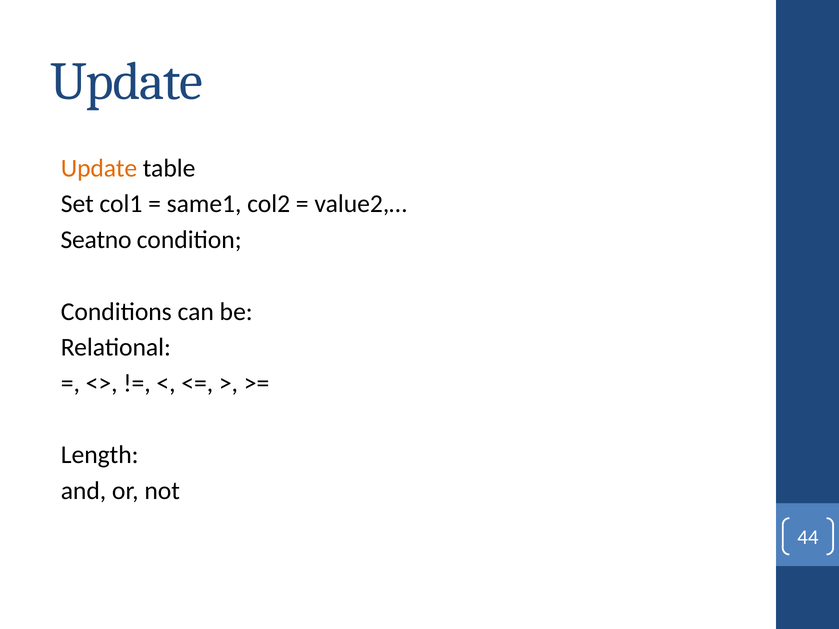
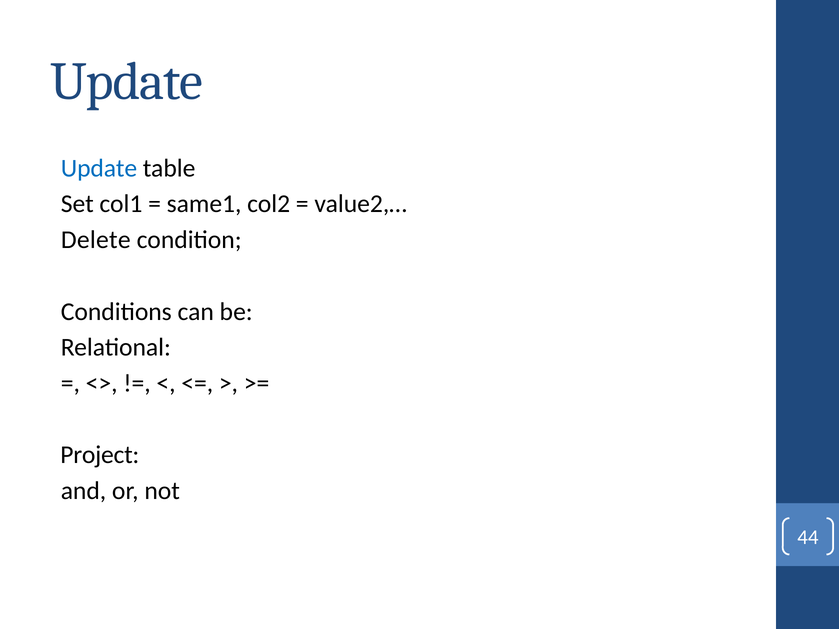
Update colour: orange -> blue (99, 168)
Seatno: Seatno -> Delete (96, 240)
Length: Length -> Project (100, 455)
